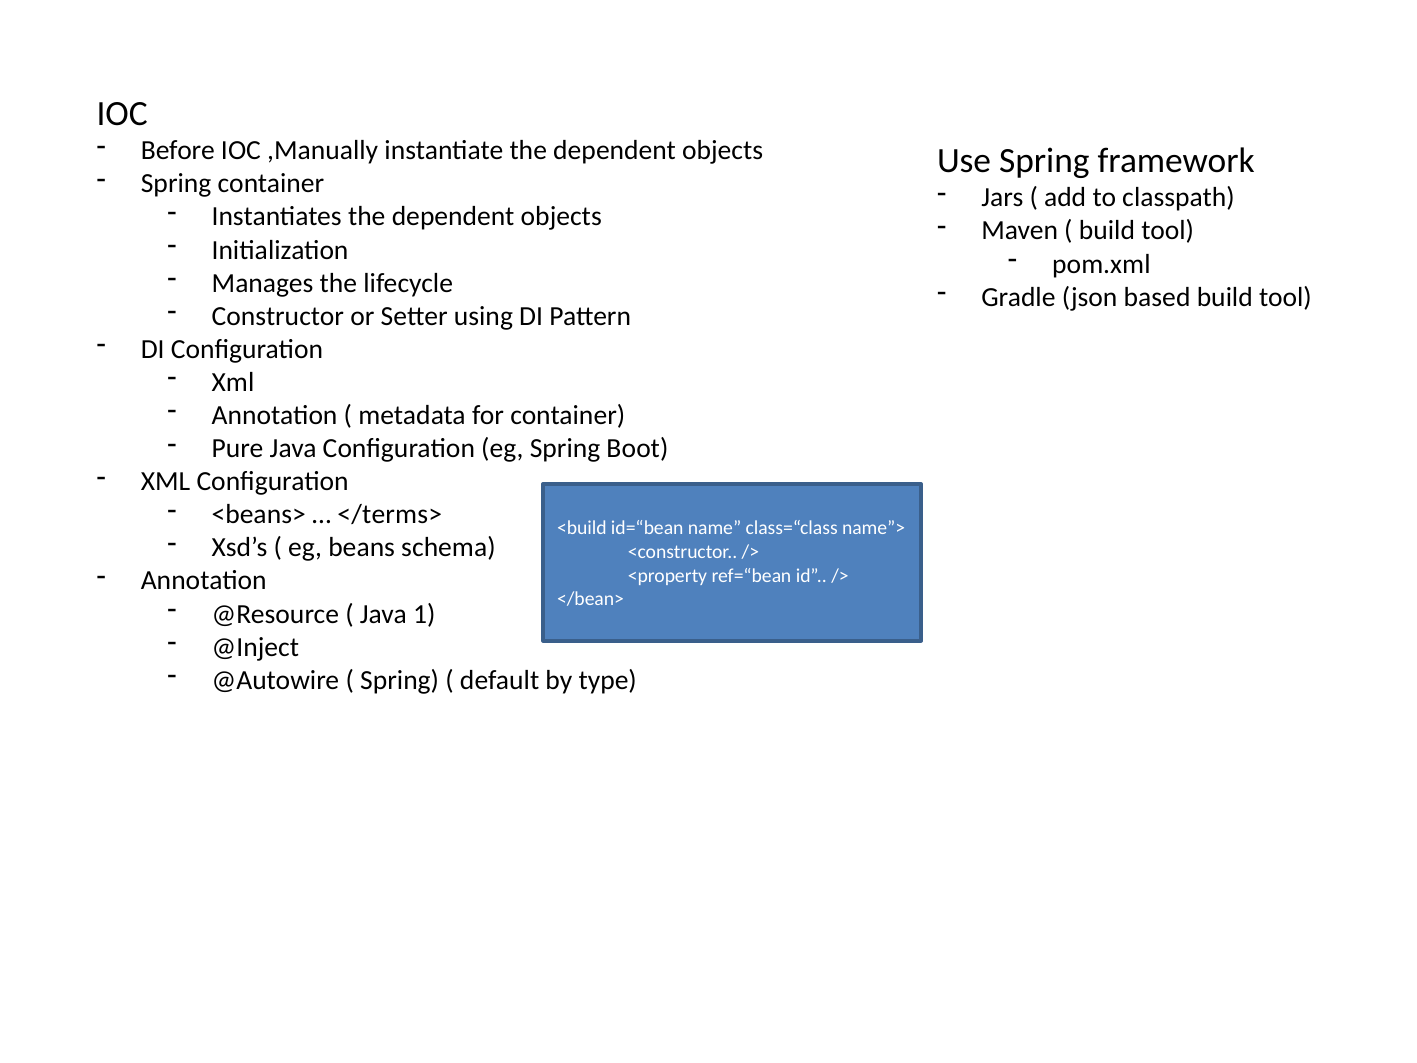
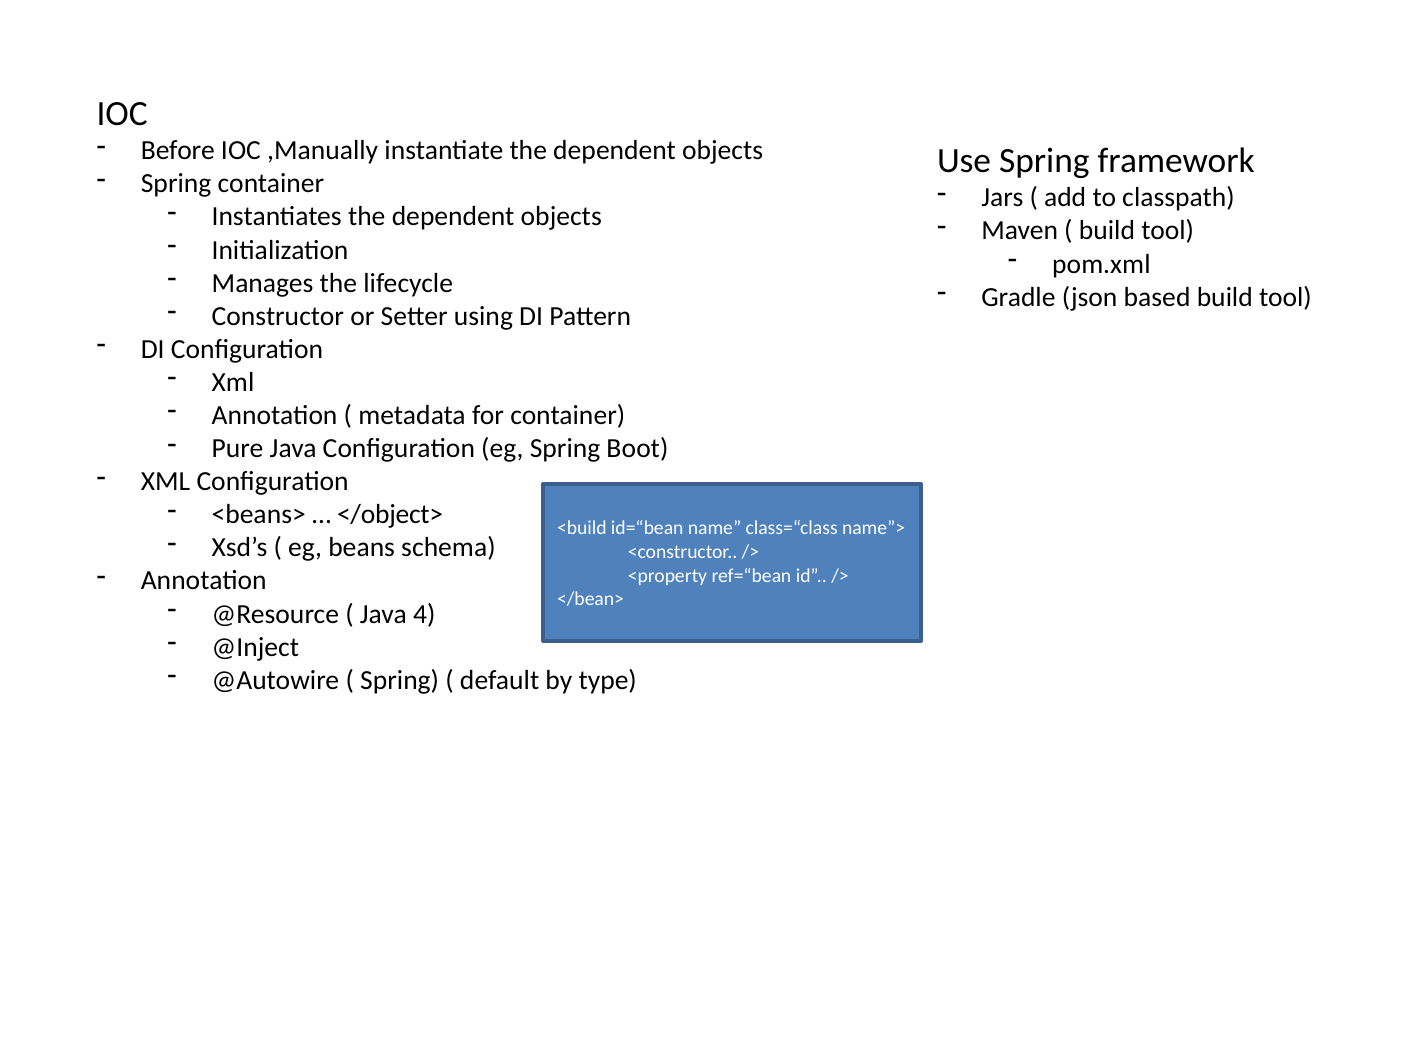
</terms>: </terms> -> </object> (390, 515)
1: 1 -> 4 (424, 614)
